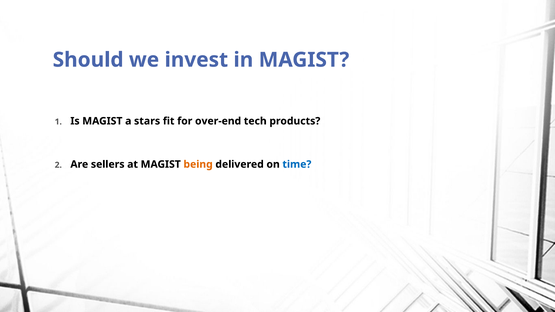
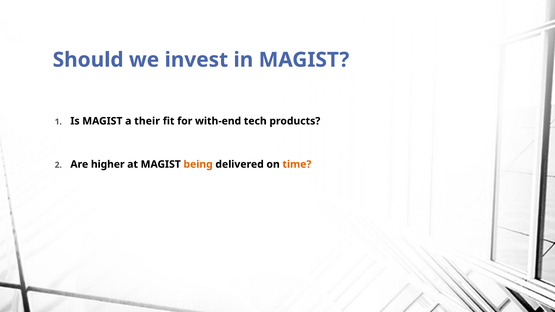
stars: stars -> their (147, 121)
over-end: over-end -> with-end (218, 121)
sellers: sellers -> higher (108, 164)
time colour: blue -> orange (297, 164)
